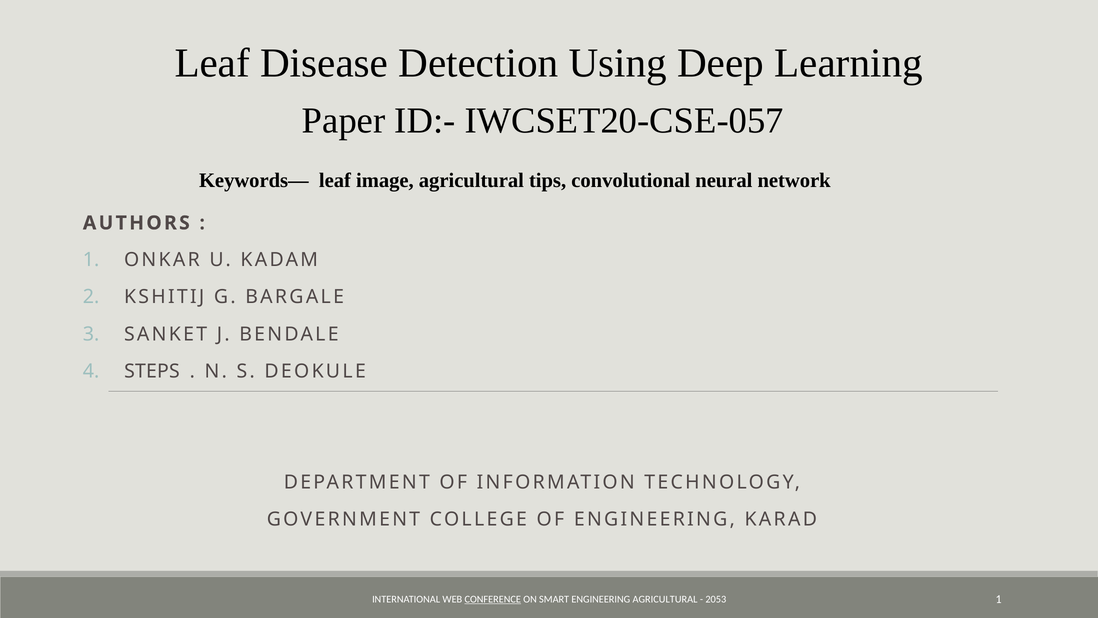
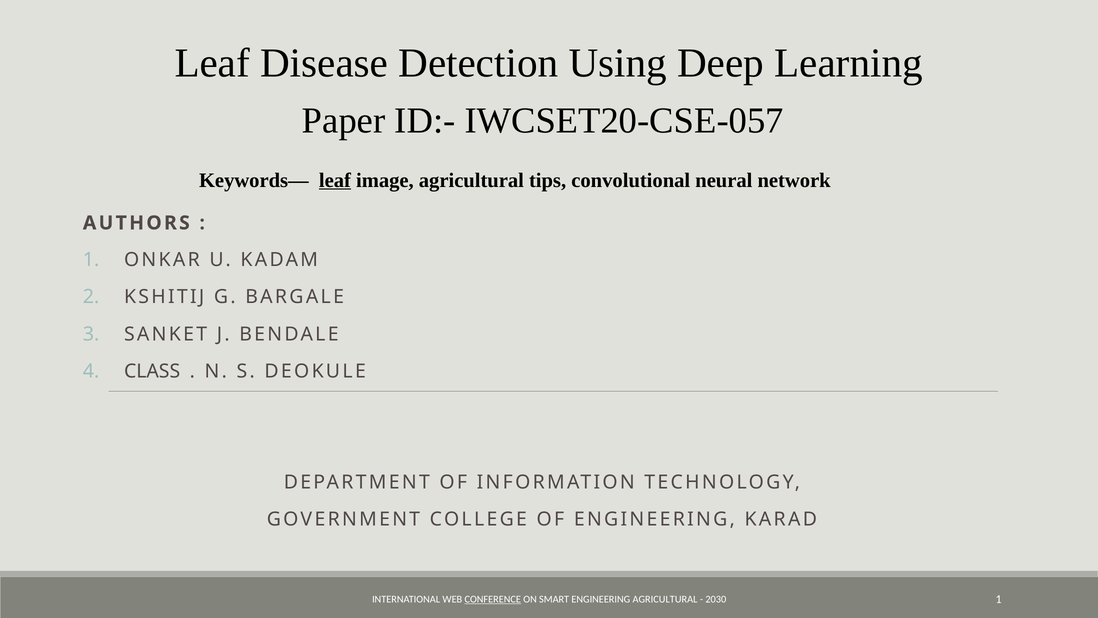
leaf underline: none -> present (335, 180)
STEPS: STEPS -> CLASS (152, 371)
2053: 2053 -> 2030 (716, 599)
